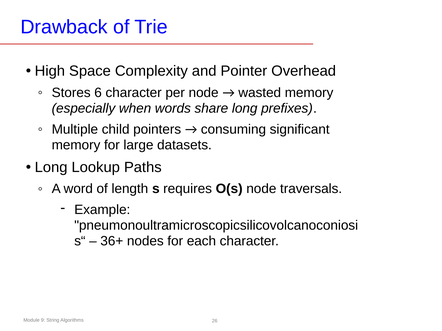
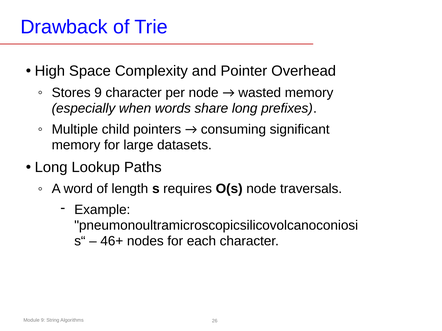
Stores 6: 6 -> 9 (98, 93)
36+: 36+ -> 46+ (112, 242)
